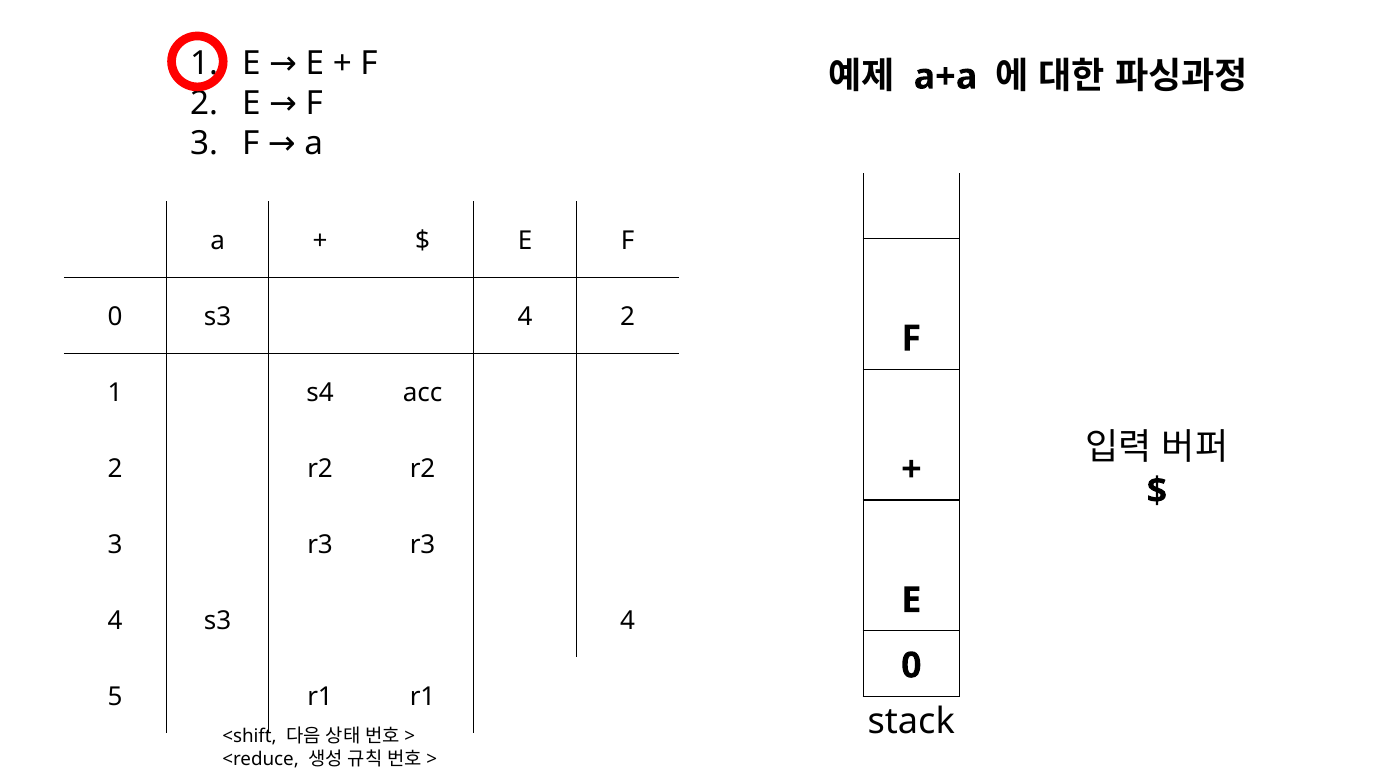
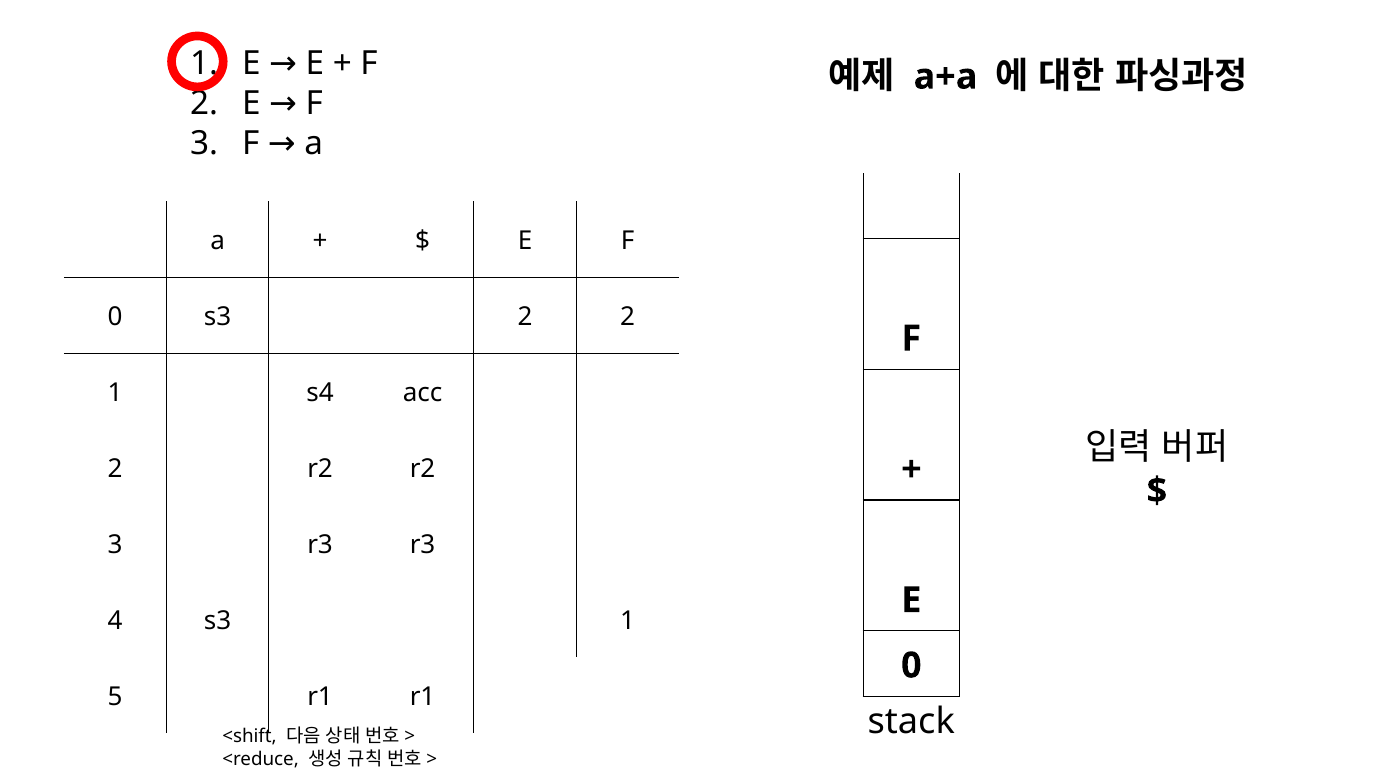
0 s3 4: 4 -> 2 (525, 317)
4 s3 4: 4 -> 1 (628, 621)
